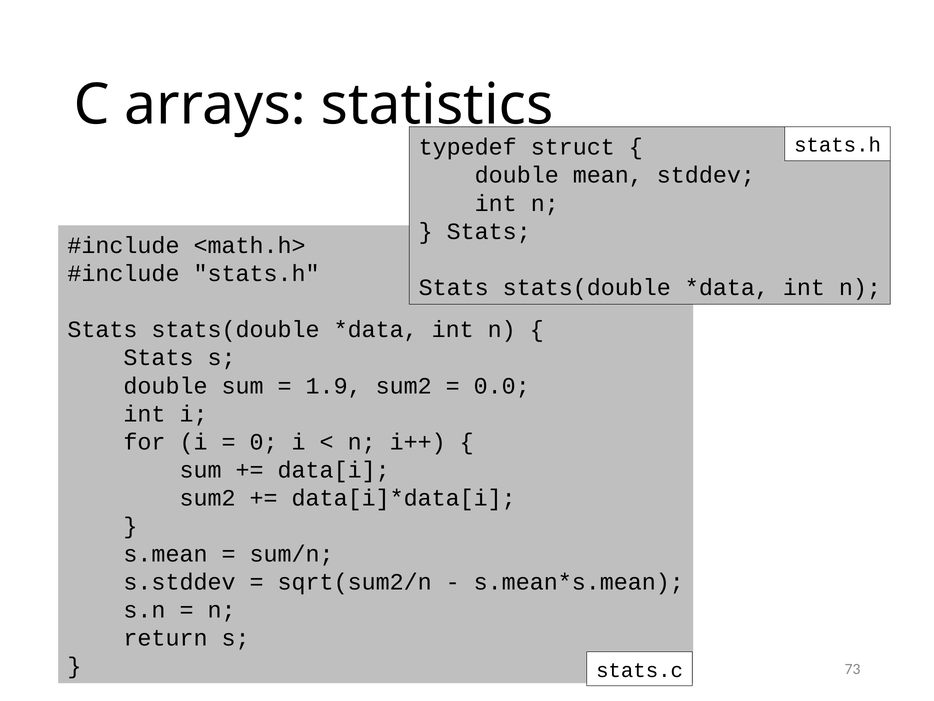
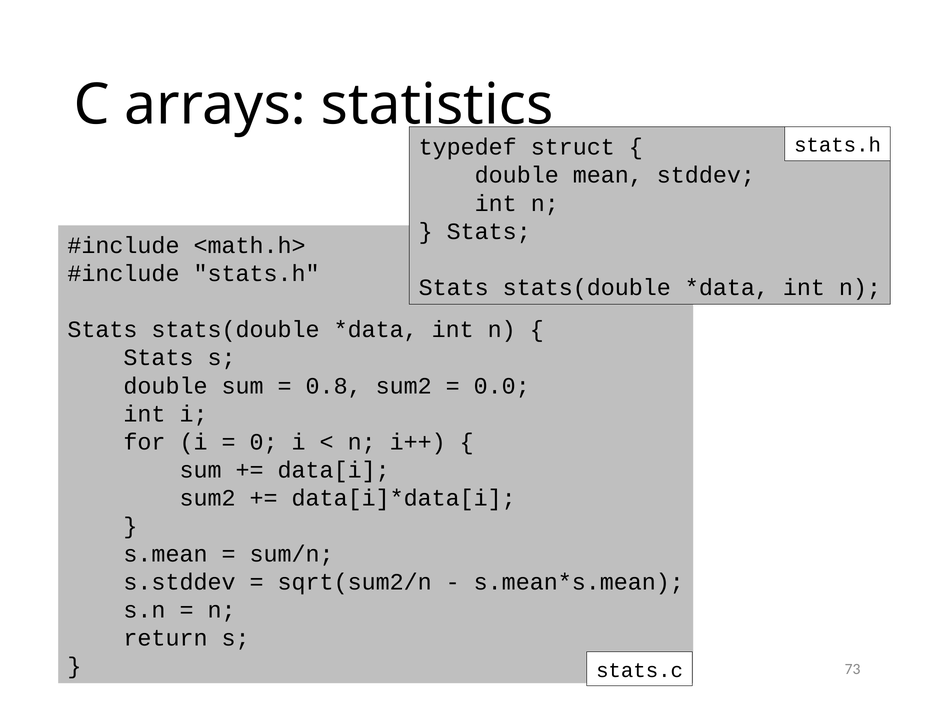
1.9: 1.9 -> 0.8 (334, 386)
